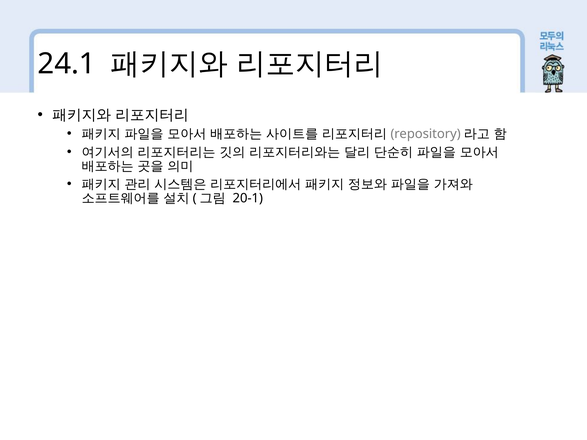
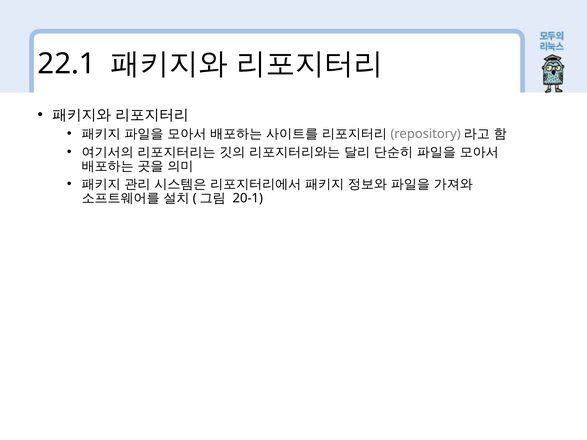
24.1: 24.1 -> 22.1 (67, 64)
